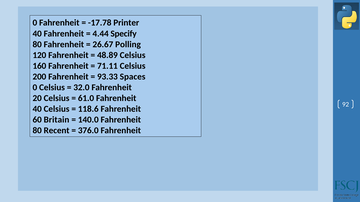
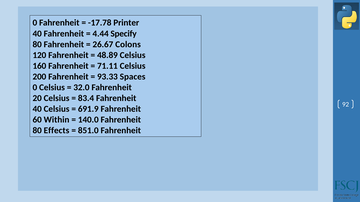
Polling: Polling -> Colons (128, 44)
61.0: 61.0 -> 83.4 (86, 98)
118.6: 118.6 -> 691.9 (88, 109)
Britain: Britain -> Within (57, 120)
Recent: Recent -> Effects (57, 131)
376.0: 376.0 -> 851.0 (88, 131)
